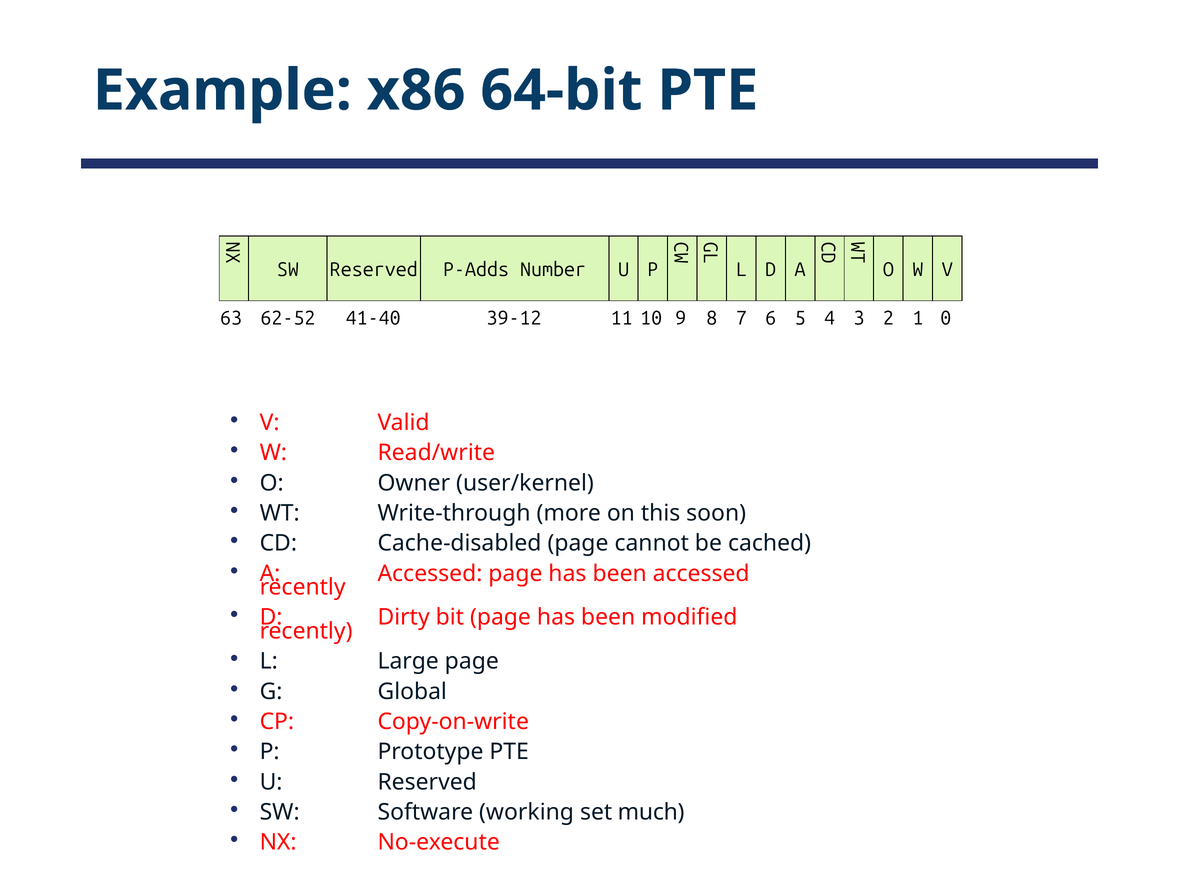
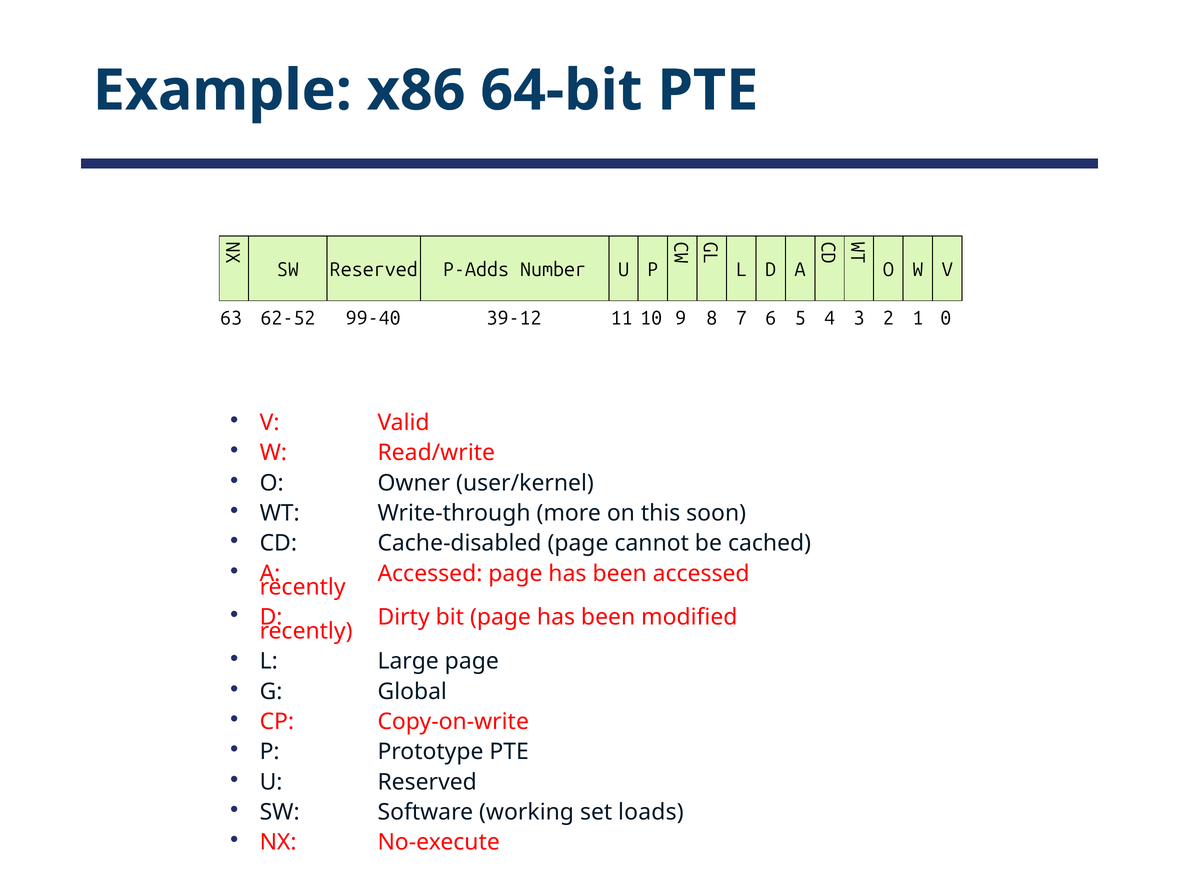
41-40: 41-40 -> 99-40 (373, 319)
much: much -> loads (651, 812)
